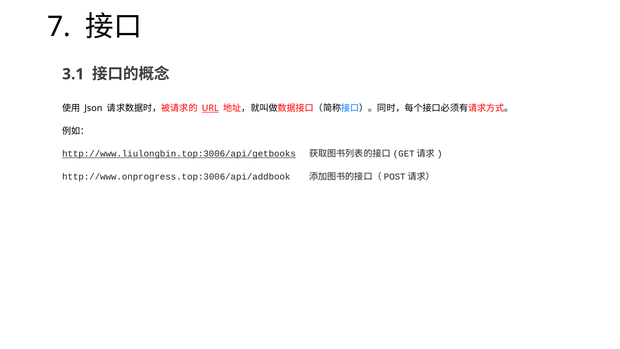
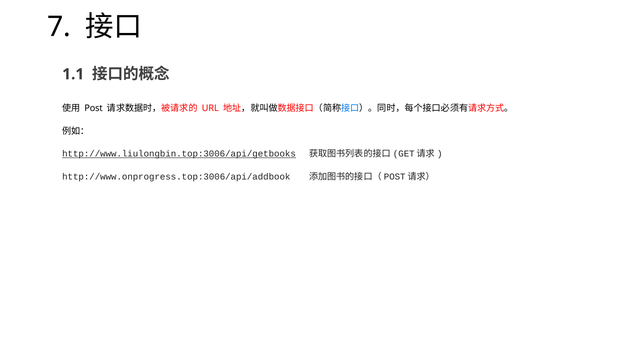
3.1: 3.1 -> 1.1 (73, 74)
Json: Json -> Post (94, 108)
URL underline: present -> none (210, 108)
